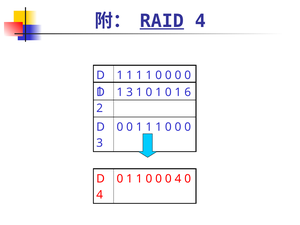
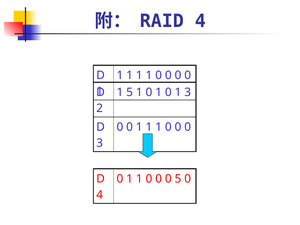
RAID underline: present -> none (162, 21)
1 3: 3 -> 5 (130, 92)
1 6: 6 -> 3 (188, 92)
0 4: 4 -> 5 (178, 179)
